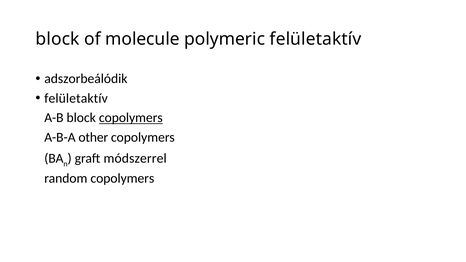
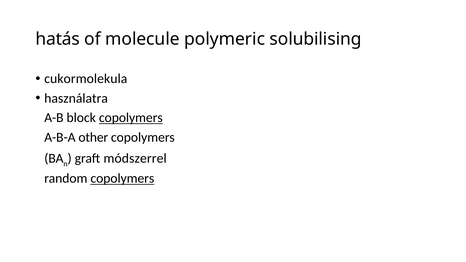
block: block -> hatás (58, 39)
polymeric felületaktív: felületaktív -> solubilising (316, 39)
adszorbeálódik: adszorbeálódik -> cukormolekula (86, 79)
felületaktív: felületaktív -> használatra (76, 98)
copolymers underline: none -> present (122, 179)
